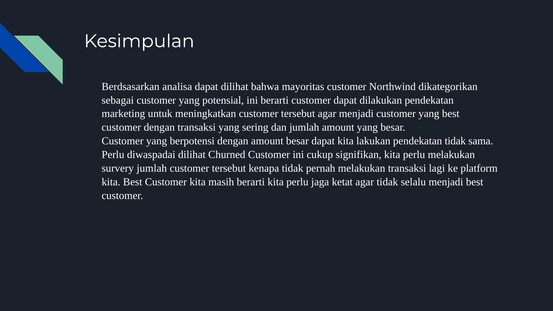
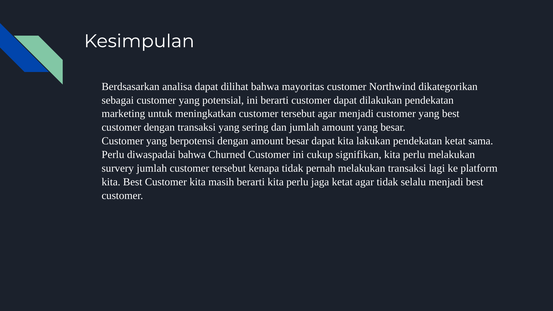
pendekatan tidak: tidak -> ketat (455, 141)
diwaspadai dilihat: dilihat -> bahwa (192, 155)
